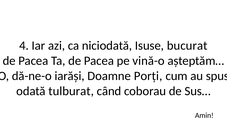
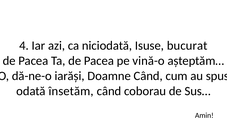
Doamne Porți: Porți -> Când (148, 76)
tulburat: tulburat -> însetăm (71, 91)
